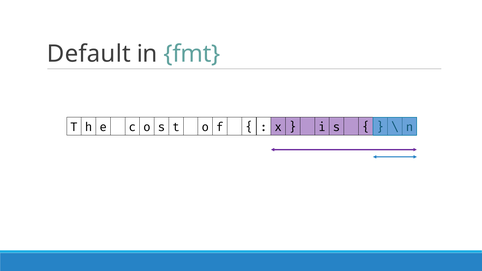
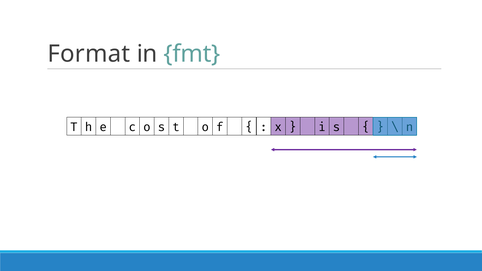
Default: Default -> Format (89, 54)
